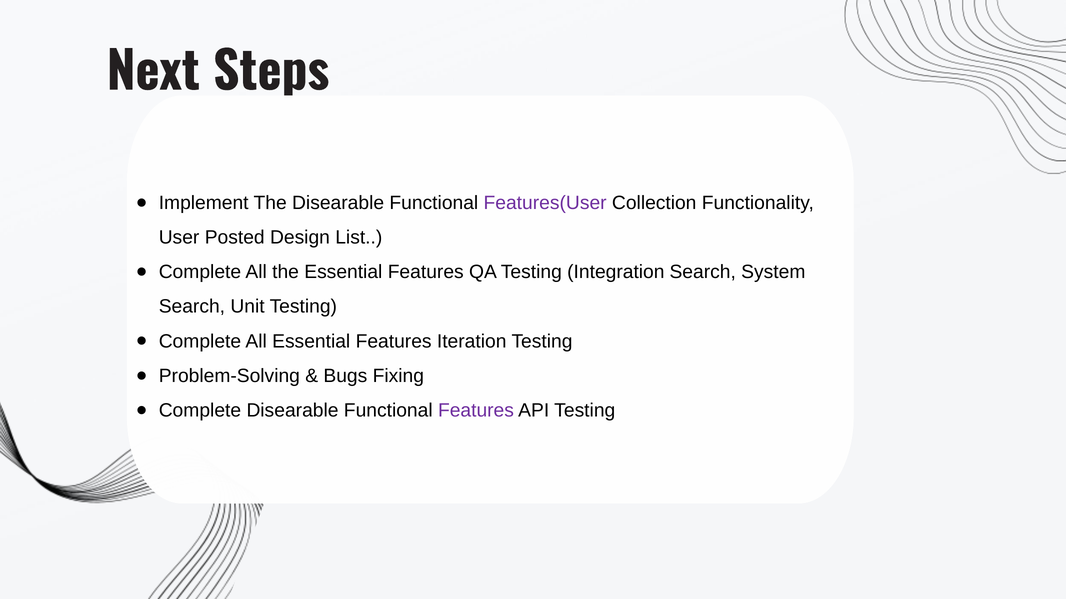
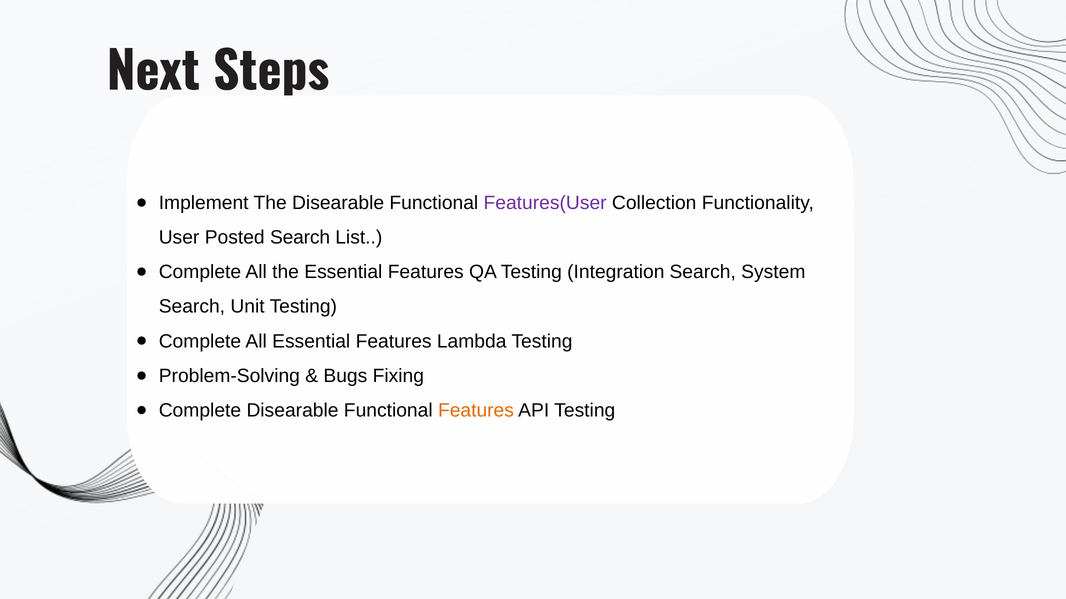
Posted Design: Design -> Search (300, 238)
Iteration: Iteration -> Lambda (472, 342)
Features colour: purple -> orange (476, 411)
